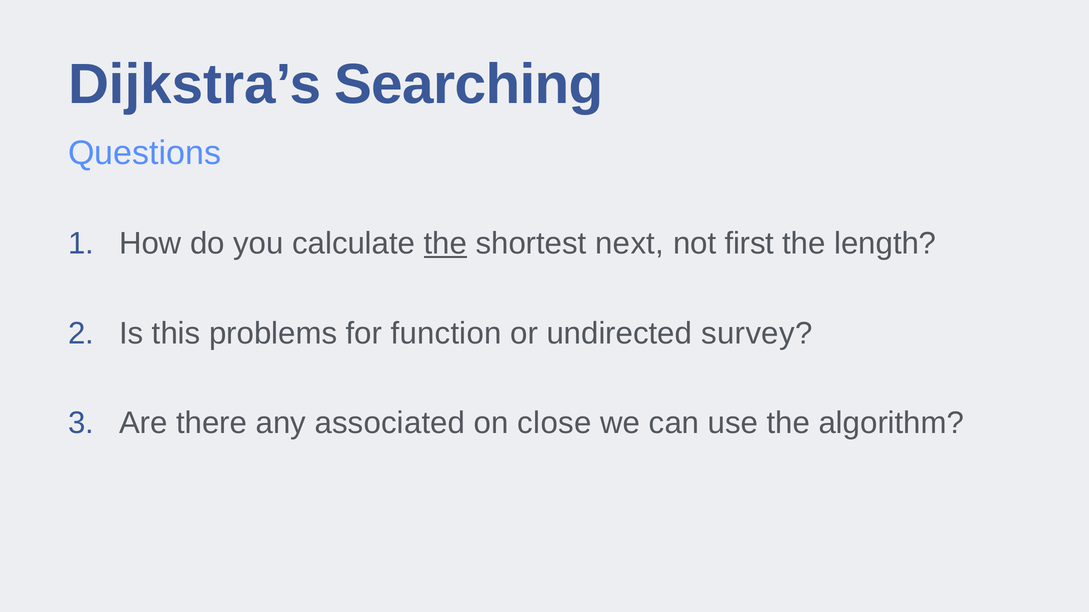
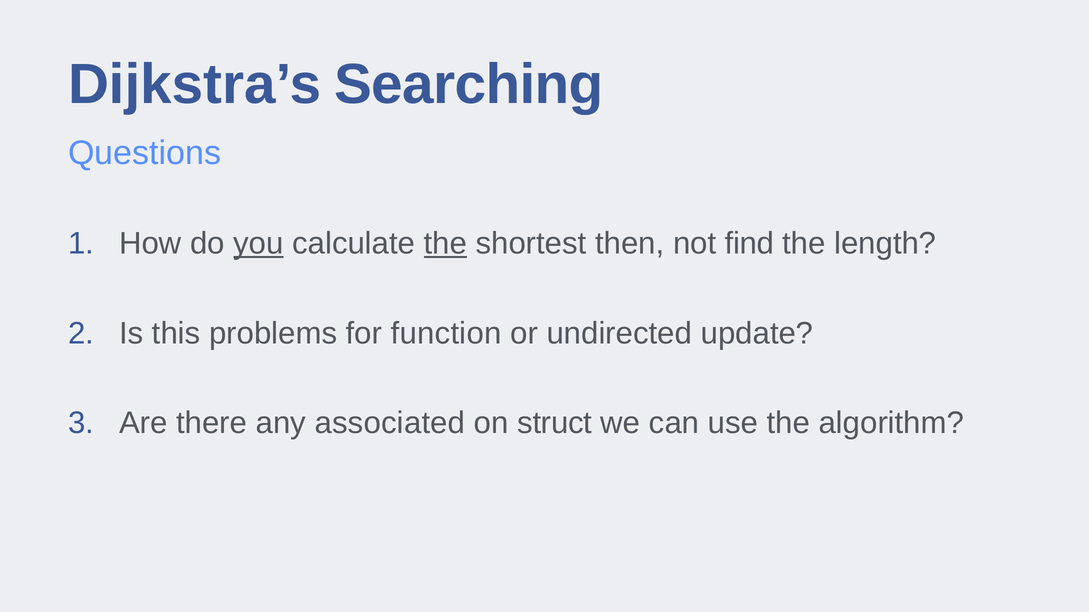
you underline: none -> present (258, 244)
next: next -> then (630, 244)
first: first -> find (749, 244)
survey: survey -> update (757, 334)
close: close -> struct (555, 424)
